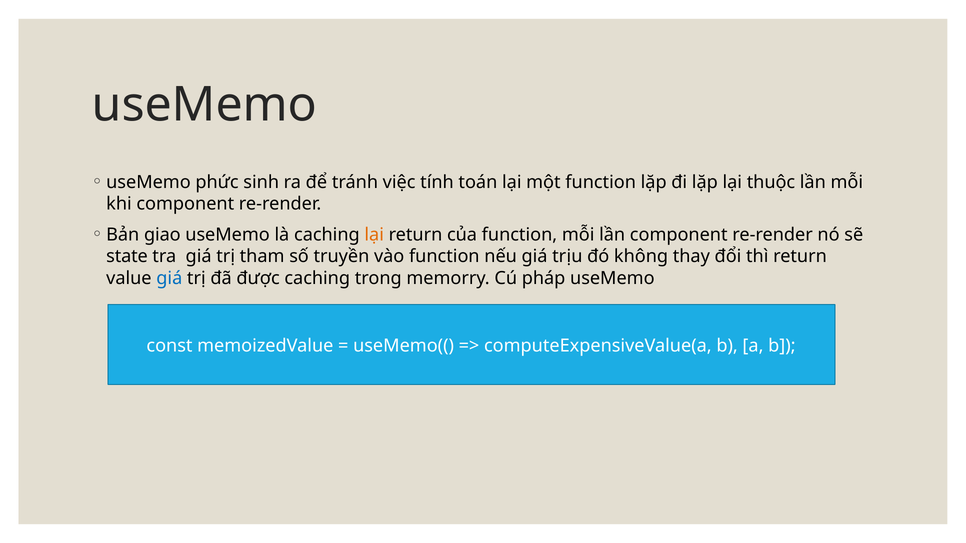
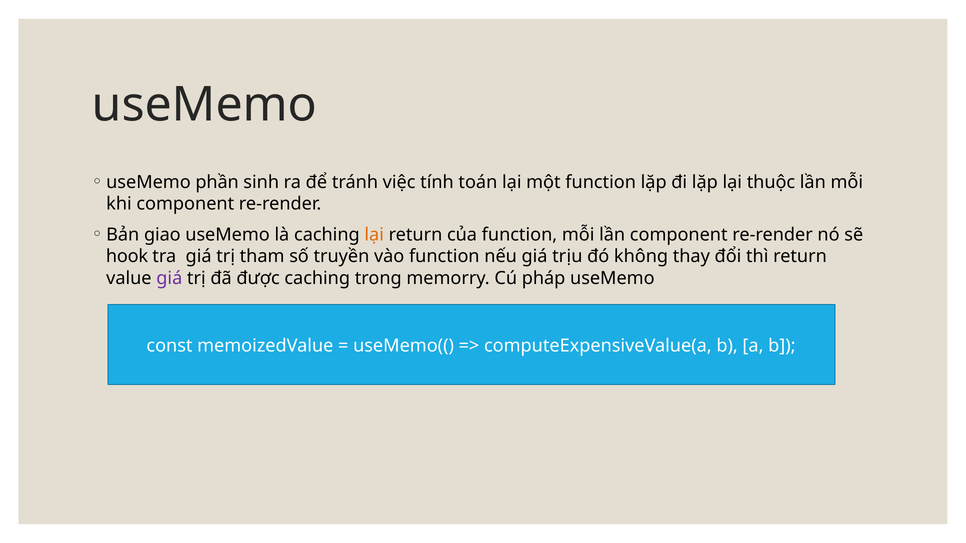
phức: phức -> phần (217, 182)
state: state -> hook (127, 257)
giá colour: blue -> purple (169, 278)
